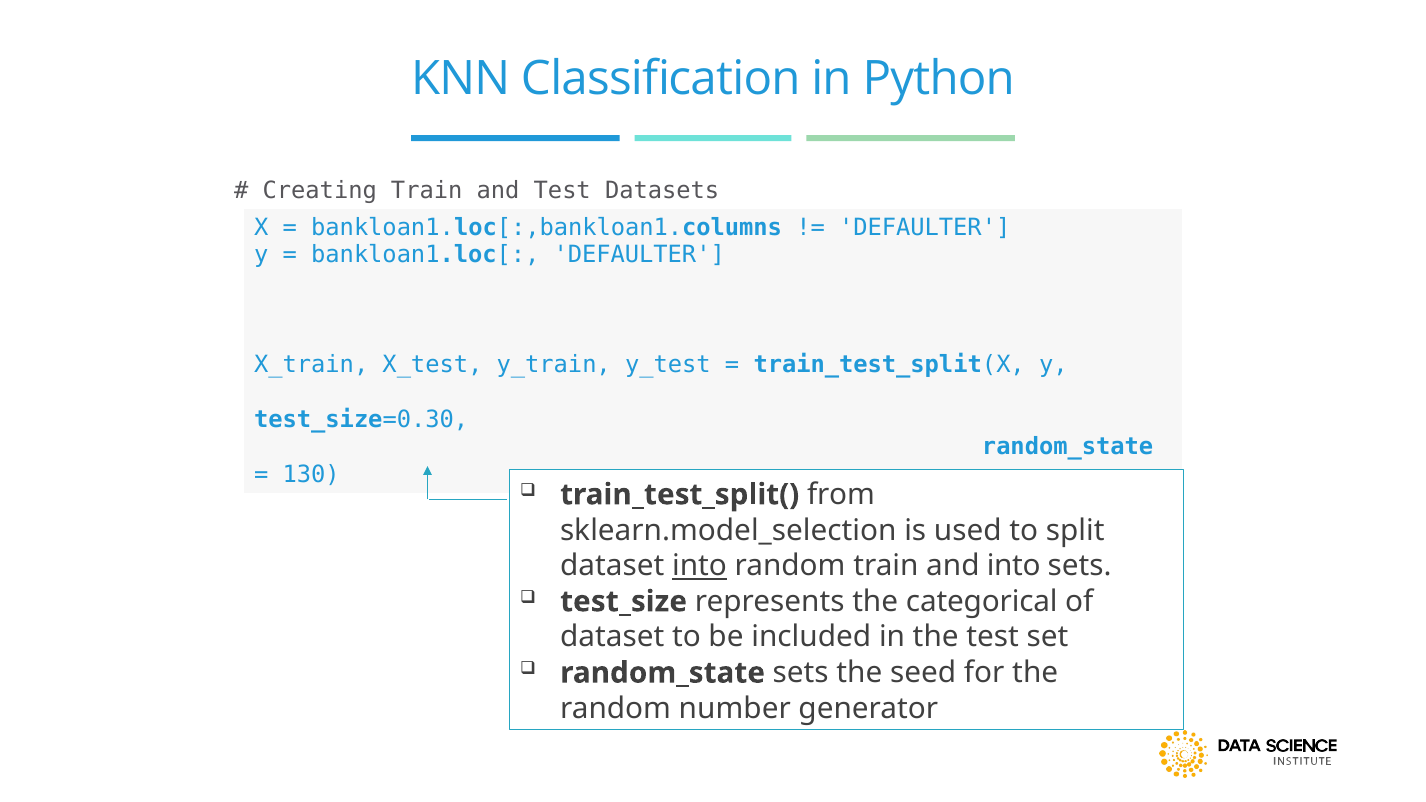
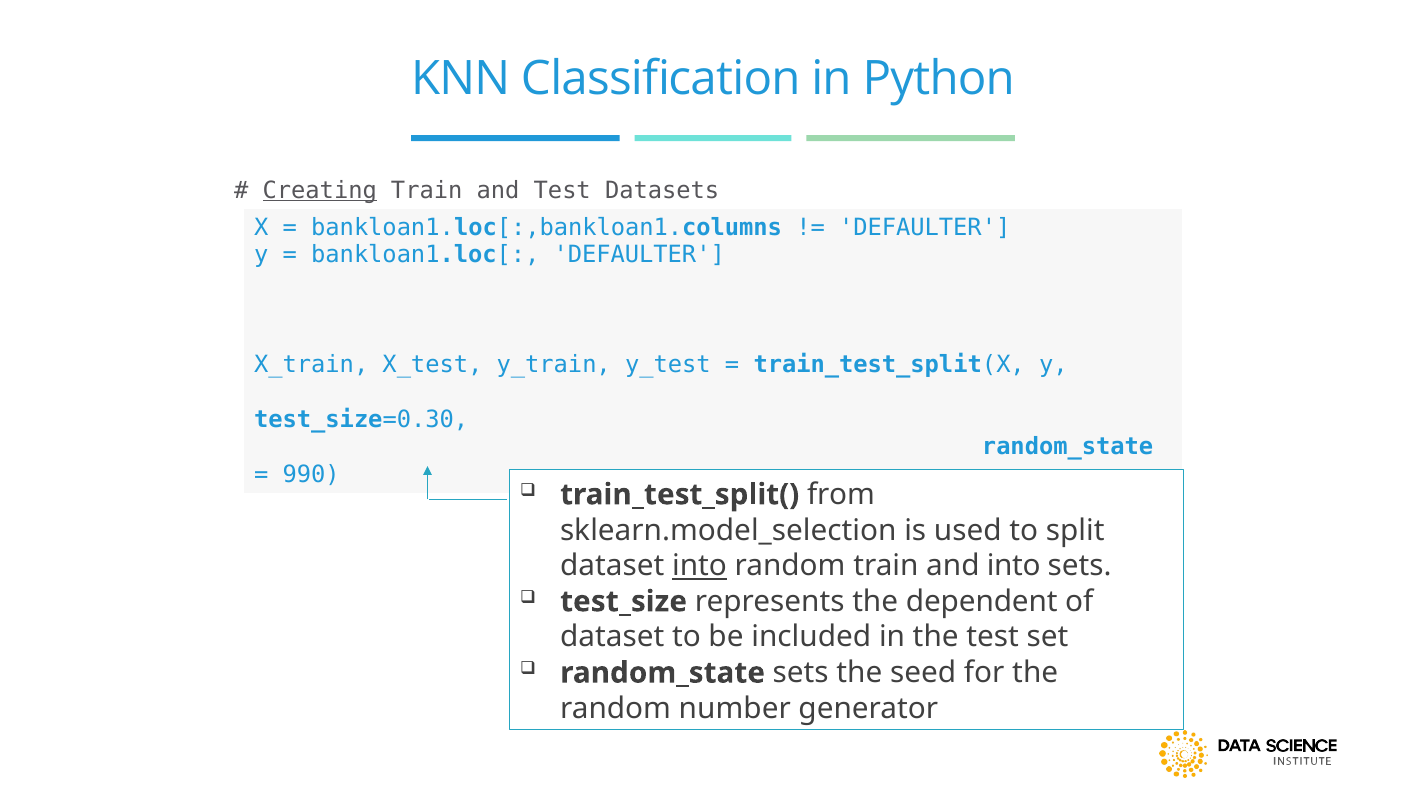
Creating underline: none -> present (320, 191)
130: 130 -> 990 (311, 475)
categorical: categorical -> dependent (982, 602)
